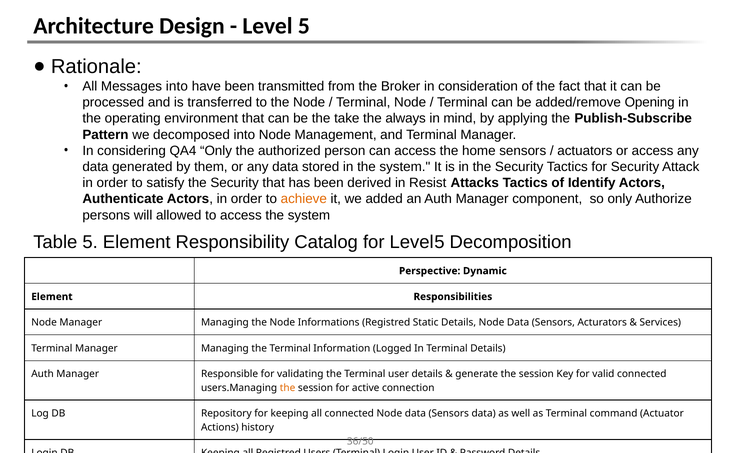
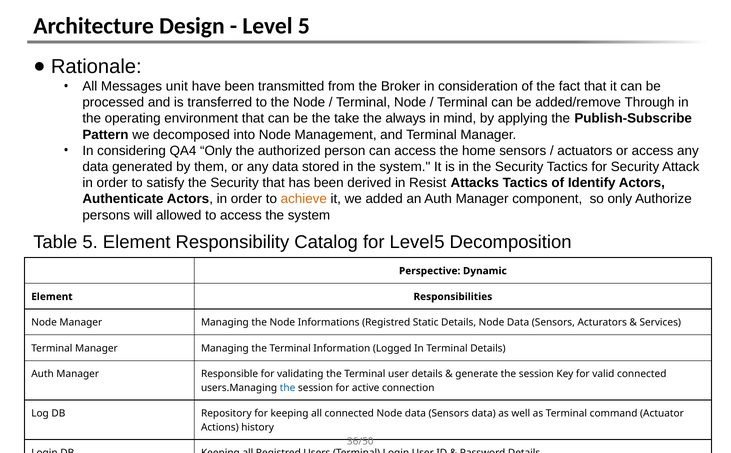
Messages into: into -> unit (177, 86)
Opening: Opening -> Through (650, 103)
the colour: orange -> blue (288, 388)
